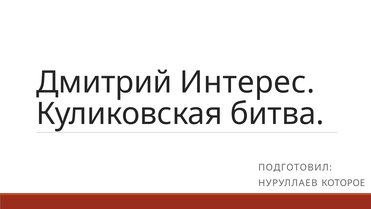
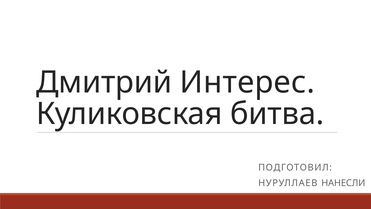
КОТОРОЕ: КОТОРОЕ -> НАНЕСЛИ (343, 183)
